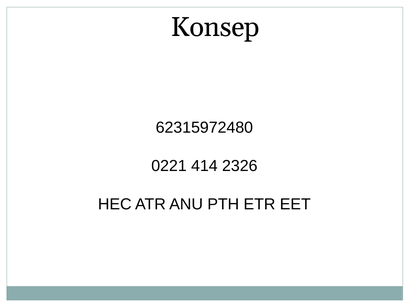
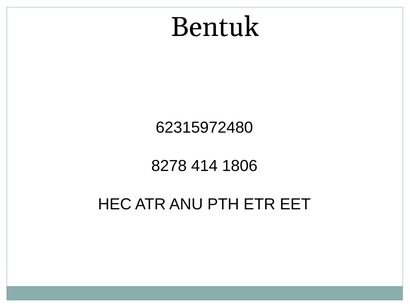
Konsep: Konsep -> Bentuk (215, 27)
0221: 0221 -> 8278 (169, 166)
2326: 2326 -> 1806 (240, 166)
